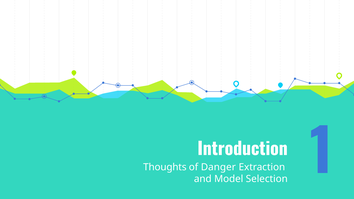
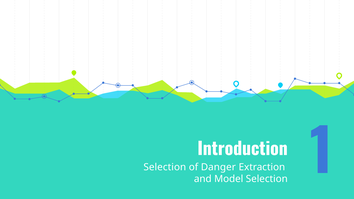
Thoughts: Thoughts -> Selection (165, 167)
